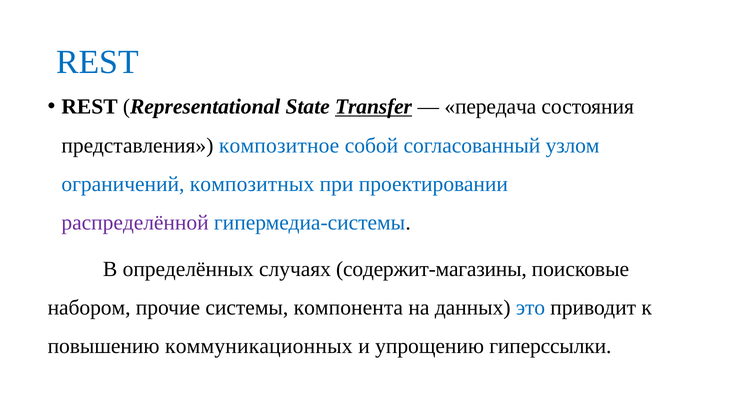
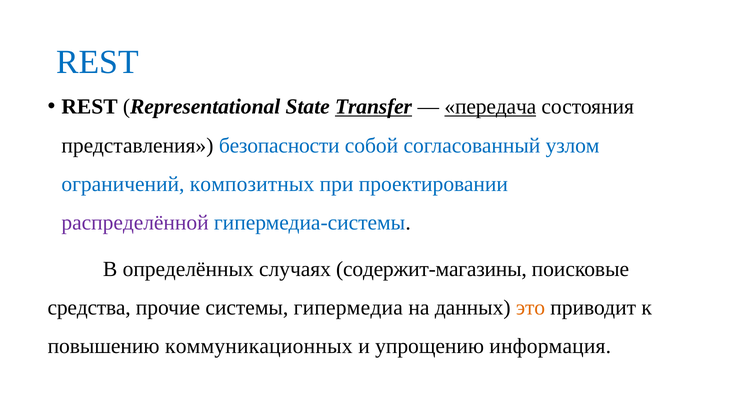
передача underline: none -> present (490, 107)
композитное: композитное -> безопасности (279, 145)
набором: набором -> средства (89, 308)
компонента: компонента -> гипермедиа (348, 308)
это colour: blue -> orange (531, 308)
гиперссылки: гиперссылки -> информация (550, 346)
